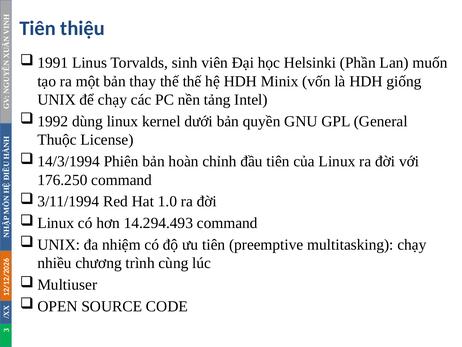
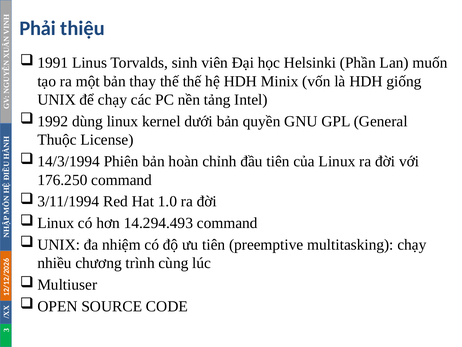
Tiên: Tiên -> Phải (38, 28)
